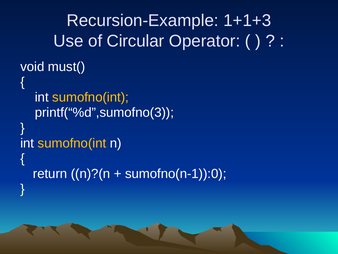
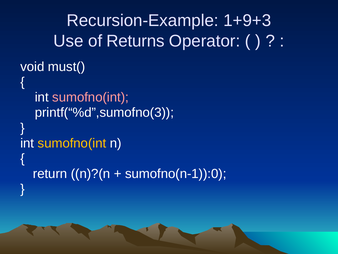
1+1+3: 1+1+3 -> 1+9+3 (247, 21)
Circular: Circular -> Returns (136, 41)
sumofno(int colour: yellow -> pink (91, 97)
